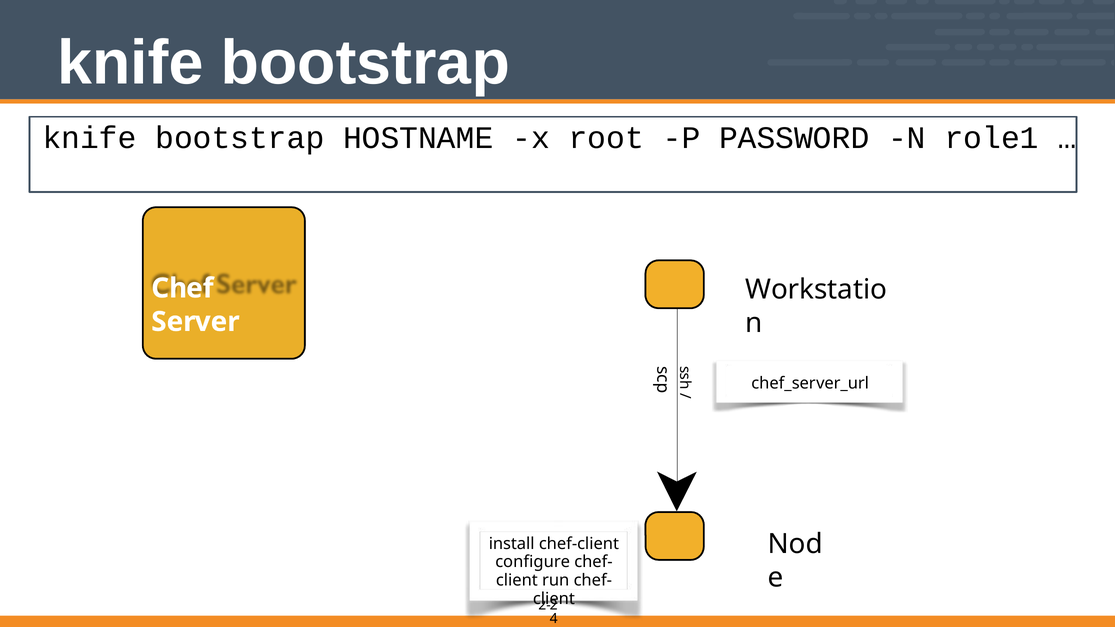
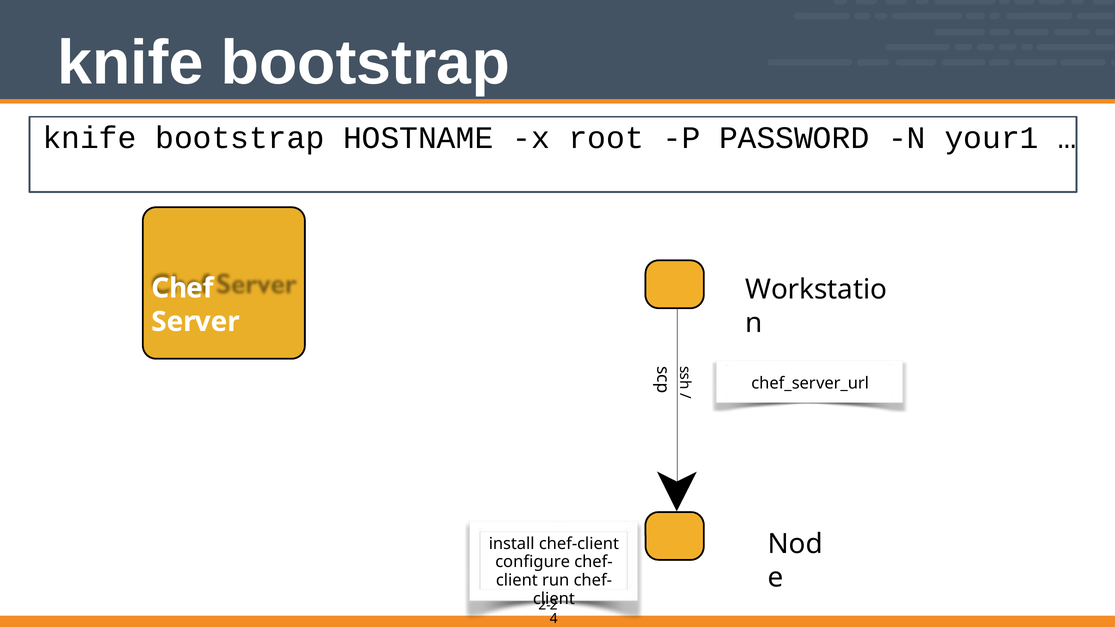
role1: role1 -> your1 (992, 138)
